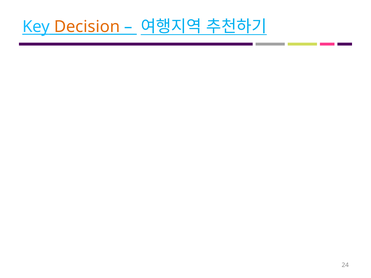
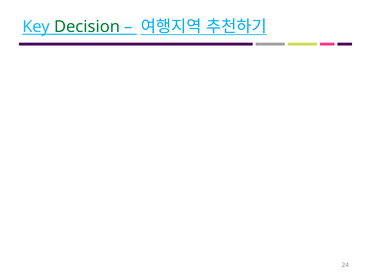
Decision colour: orange -> green (87, 27)
